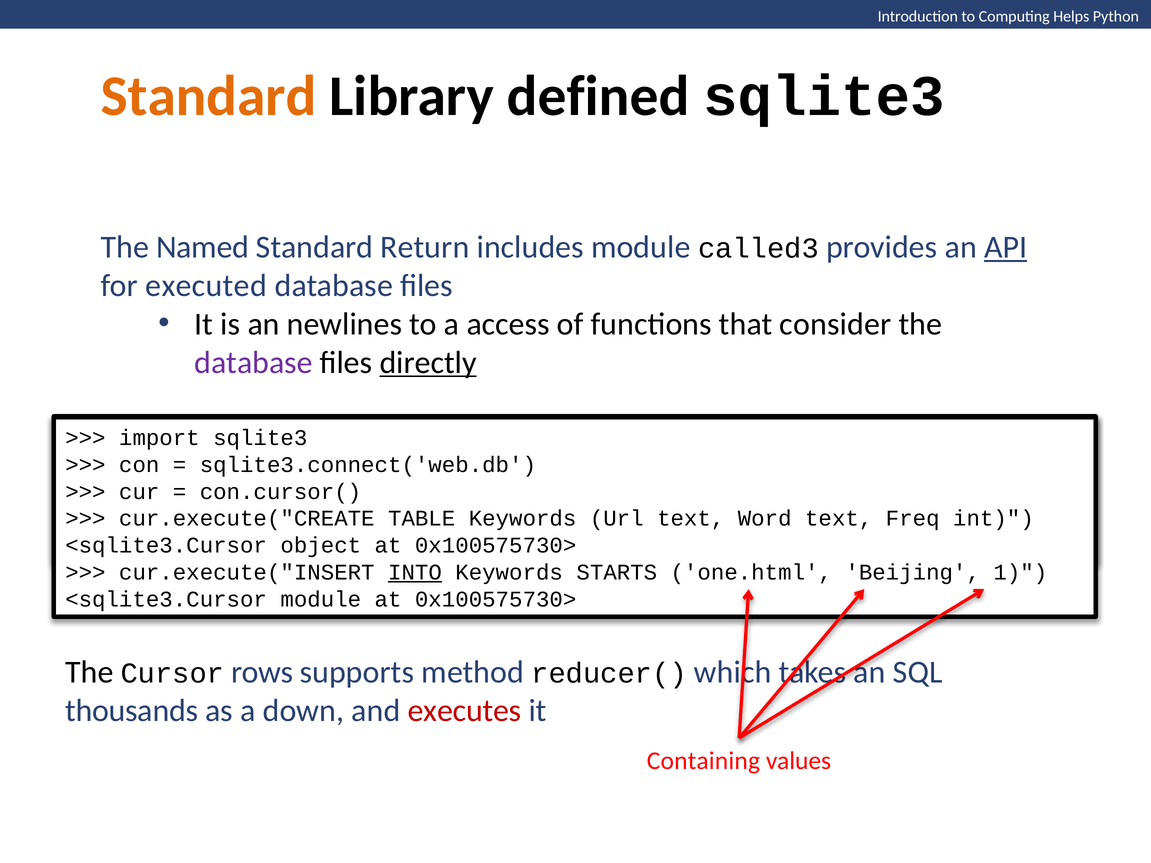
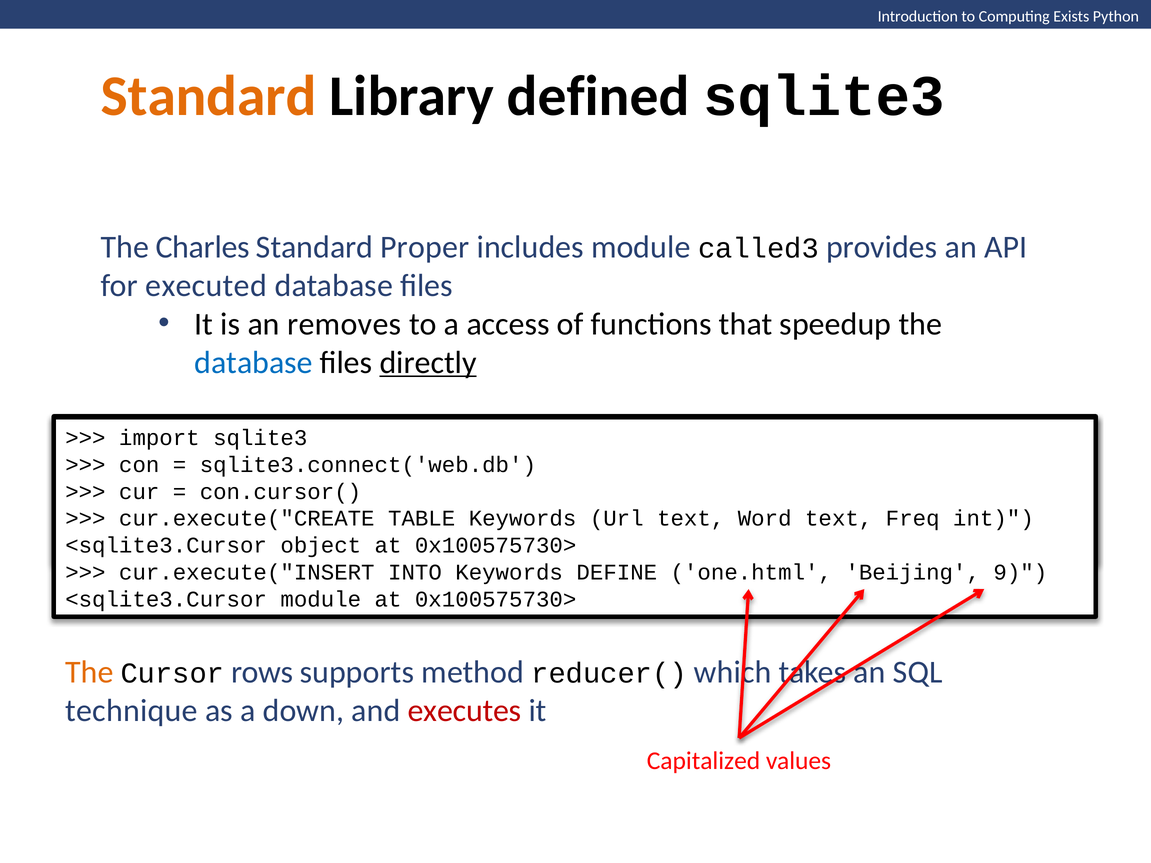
Helps: Helps -> Exists (1071, 16)
Named: Named -> Charles (203, 247)
Return: Return -> Proper (425, 247)
API underline: present -> none (1006, 247)
newlines: newlines -> removes (344, 324)
consider: consider -> speedup (835, 324)
database colour: purple -> blue (254, 363)
INTO underline: present -> none (415, 572)
STARTS: STARTS -> DEFINE (617, 572)
1: 1 -> 9 (1020, 572)
The colour: black -> orange (89, 673)
thousands: thousands -> technique (131, 711)
Containing: Containing -> Capitalized (704, 761)
